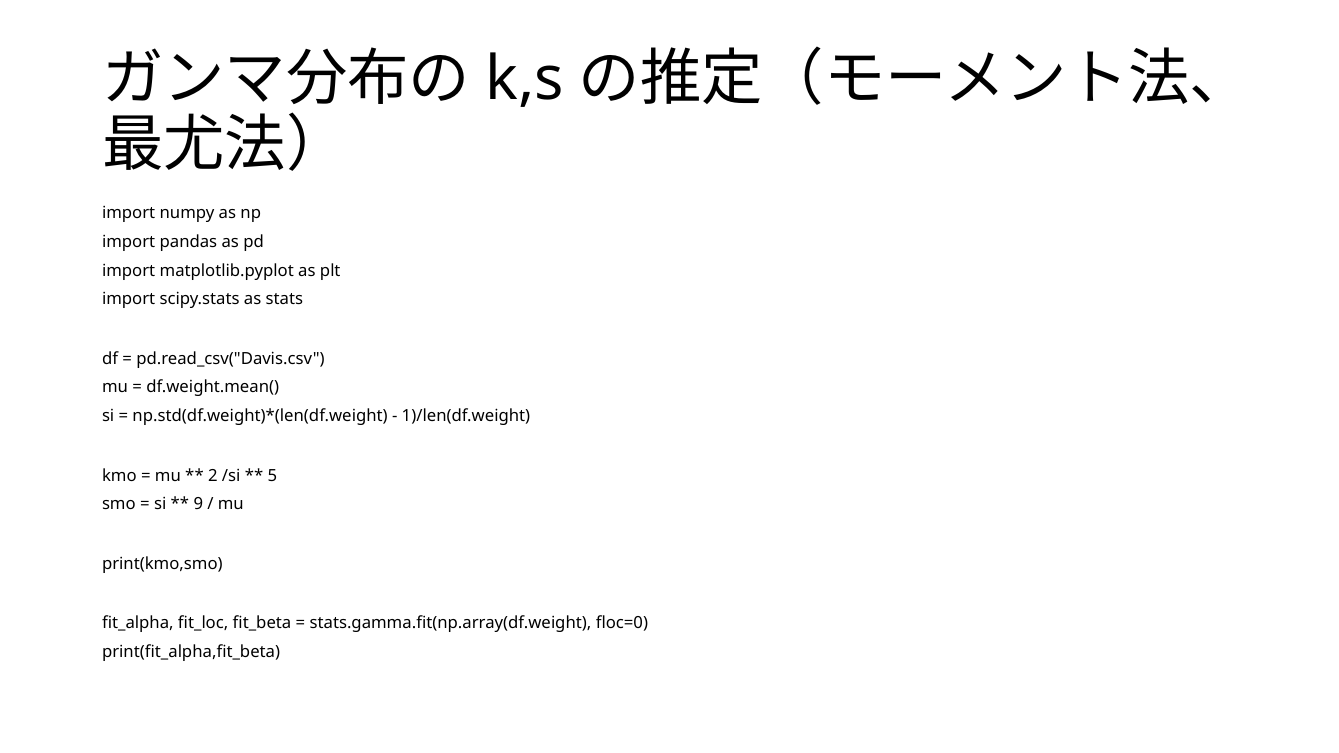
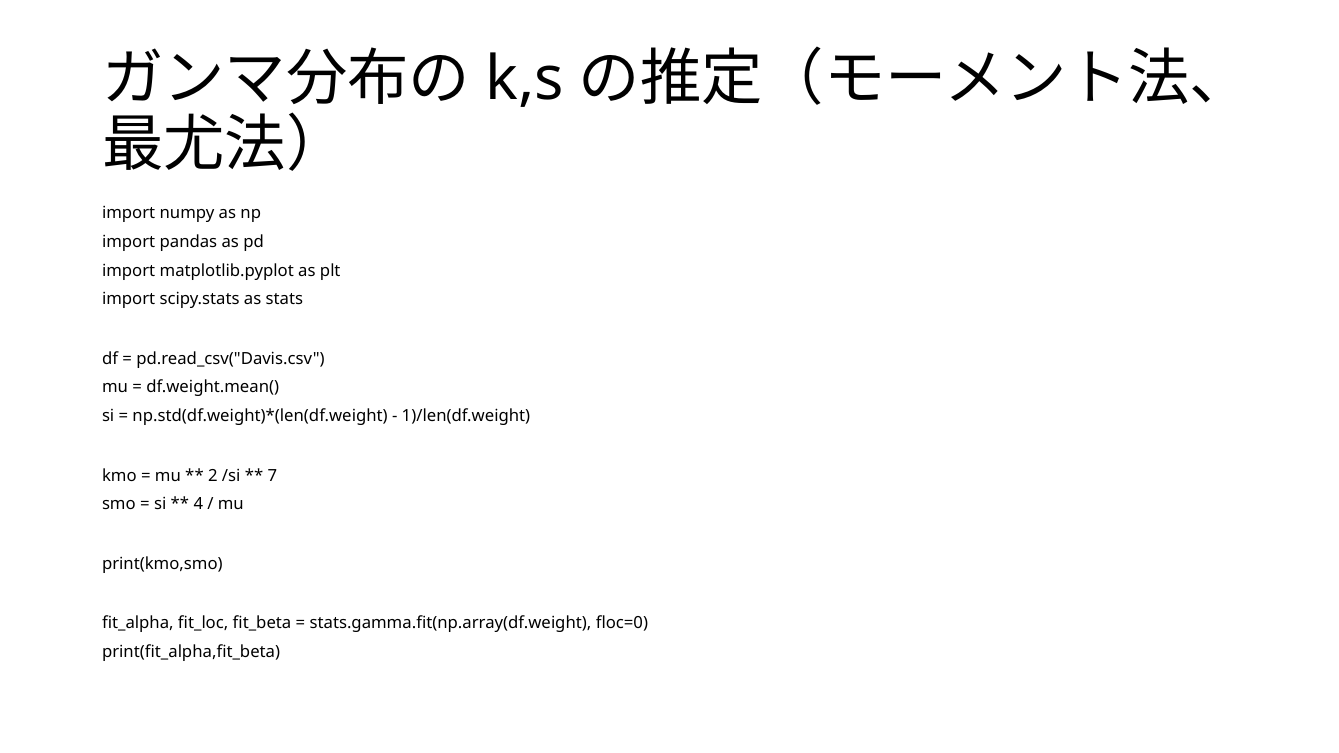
5: 5 -> 7 (272, 476)
9: 9 -> 4 (198, 504)
